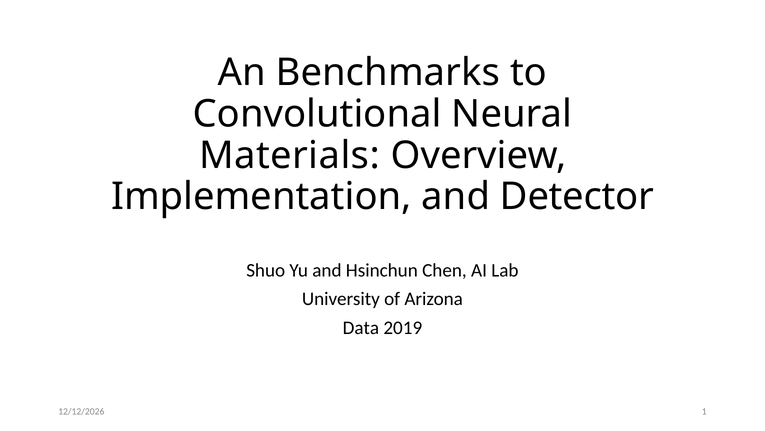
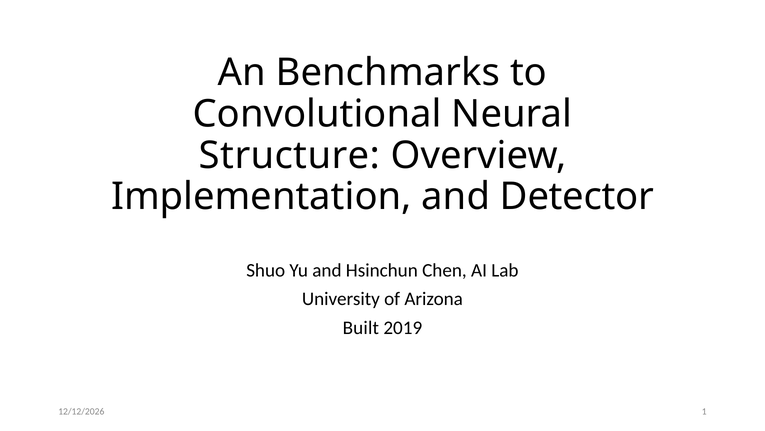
Materials: Materials -> Structure (290, 155)
Data: Data -> Built (361, 327)
